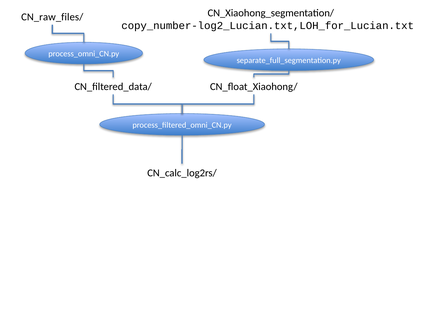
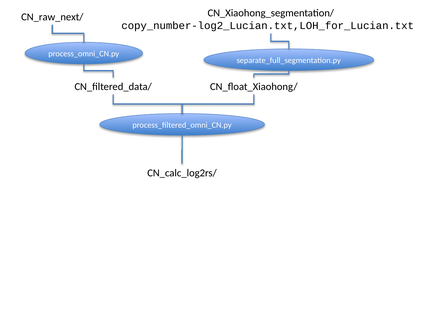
CN_raw_files/: CN_raw_files/ -> CN_raw_next/ (52, 17)
